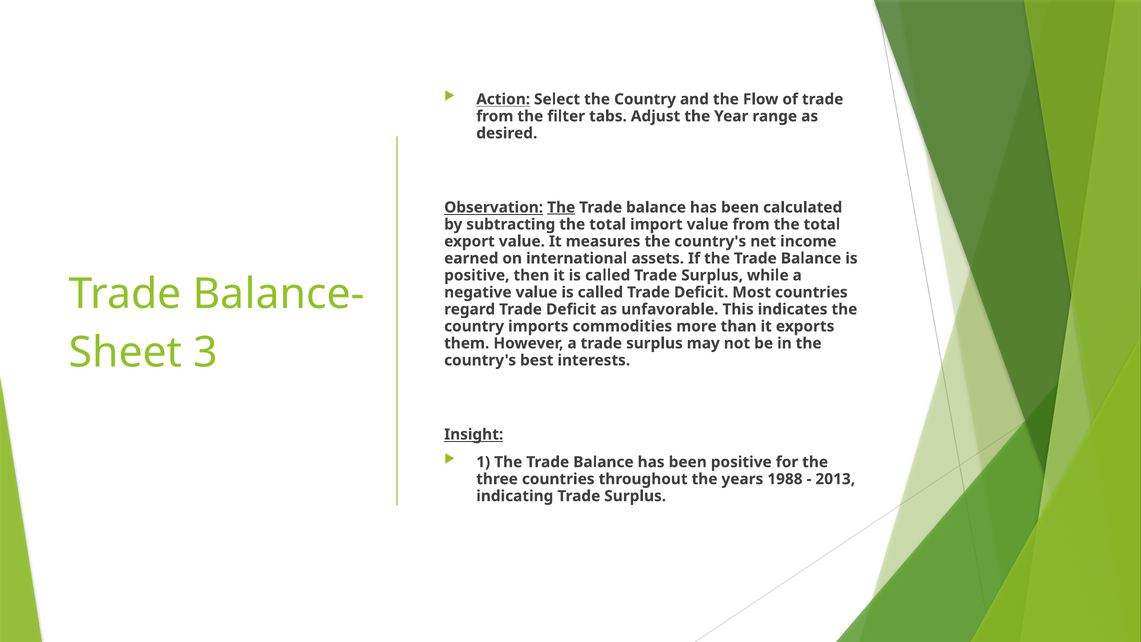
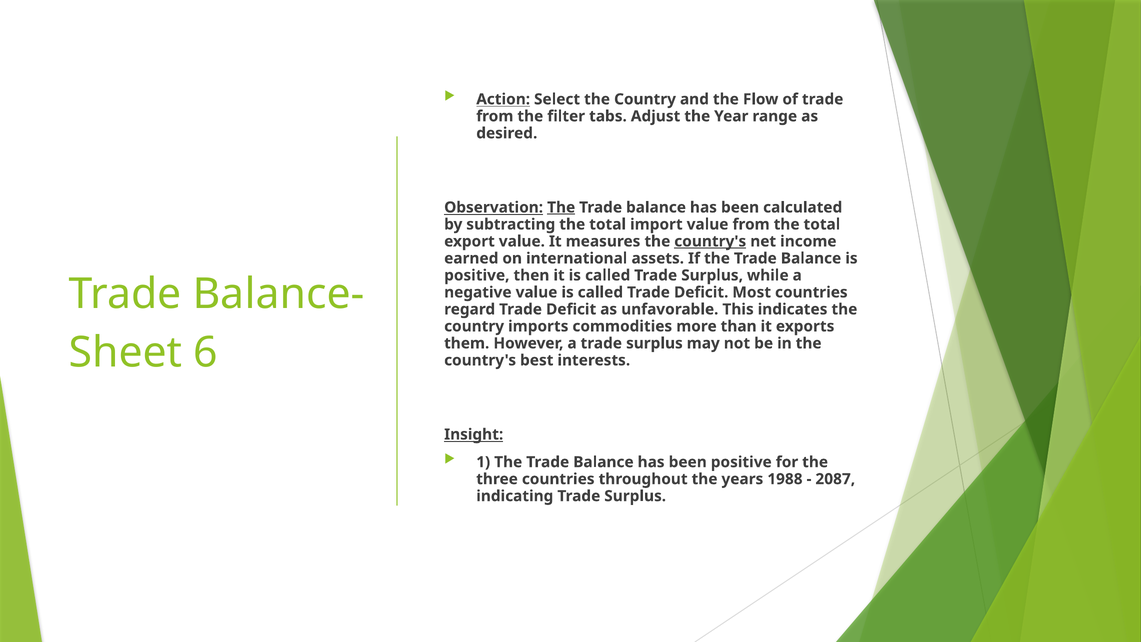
country's underline: none -> present (710, 241)
3: 3 -> 6 (206, 353)
2013: 2013 -> 2087 (835, 479)
